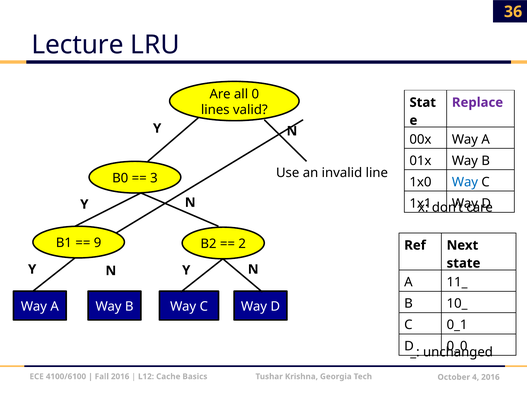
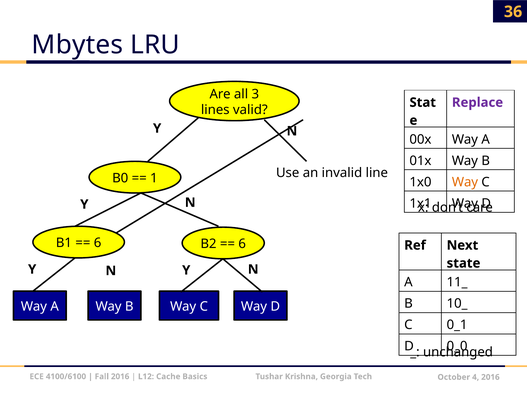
Lecture: Lecture -> Mbytes (77, 45)
0: 0 -> 3 (255, 94)
3: 3 -> 1 (154, 178)
Way colour: blue -> orange (465, 182)
9: 9 -> 6 (98, 243)
2: 2 -> 6 (242, 244)
